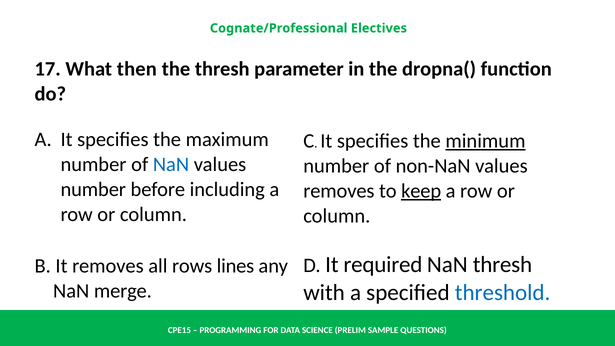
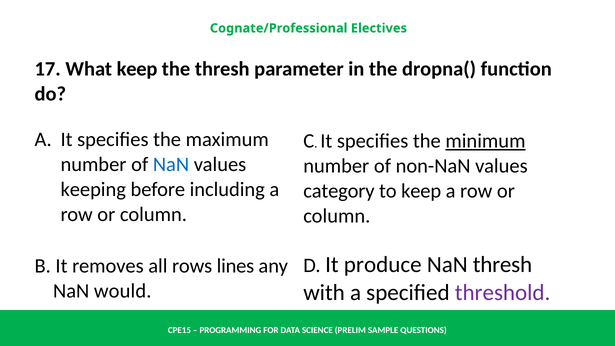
What then: then -> keep (137, 69)
number: number -> keeping (93, 189)
removes: removes -> category (339, 191)
keep underline: present -> none (421, 191)
required: required -> produce (383, 265)
merge: merge -> would (123, 291)
threshold colour: blue -> purple (503, 293)
